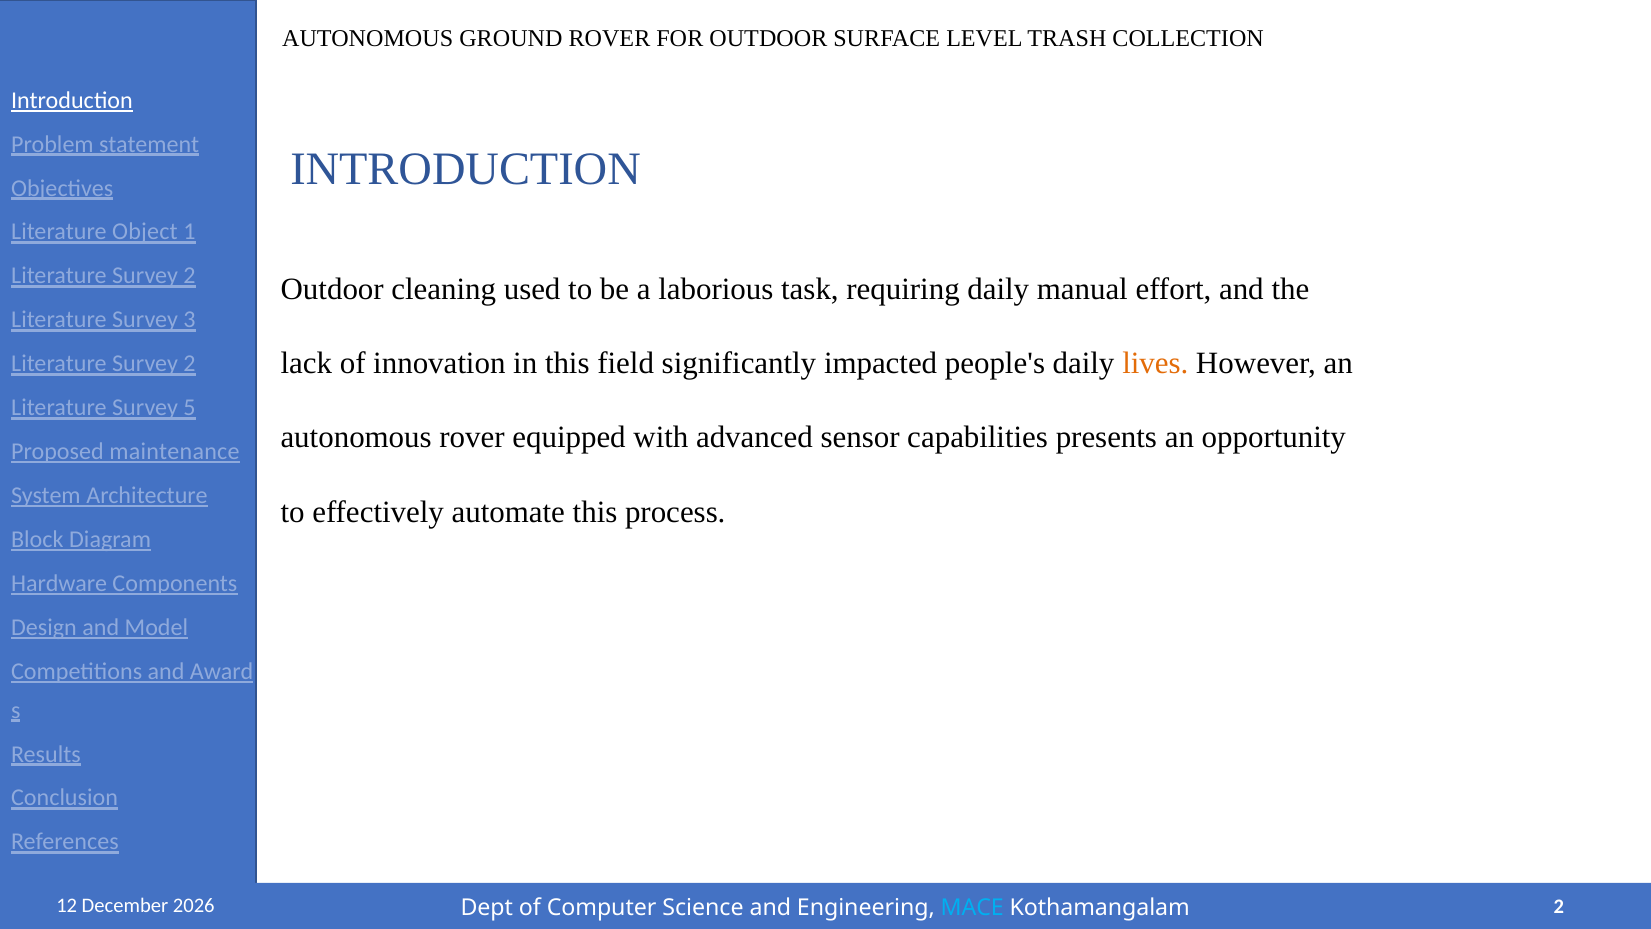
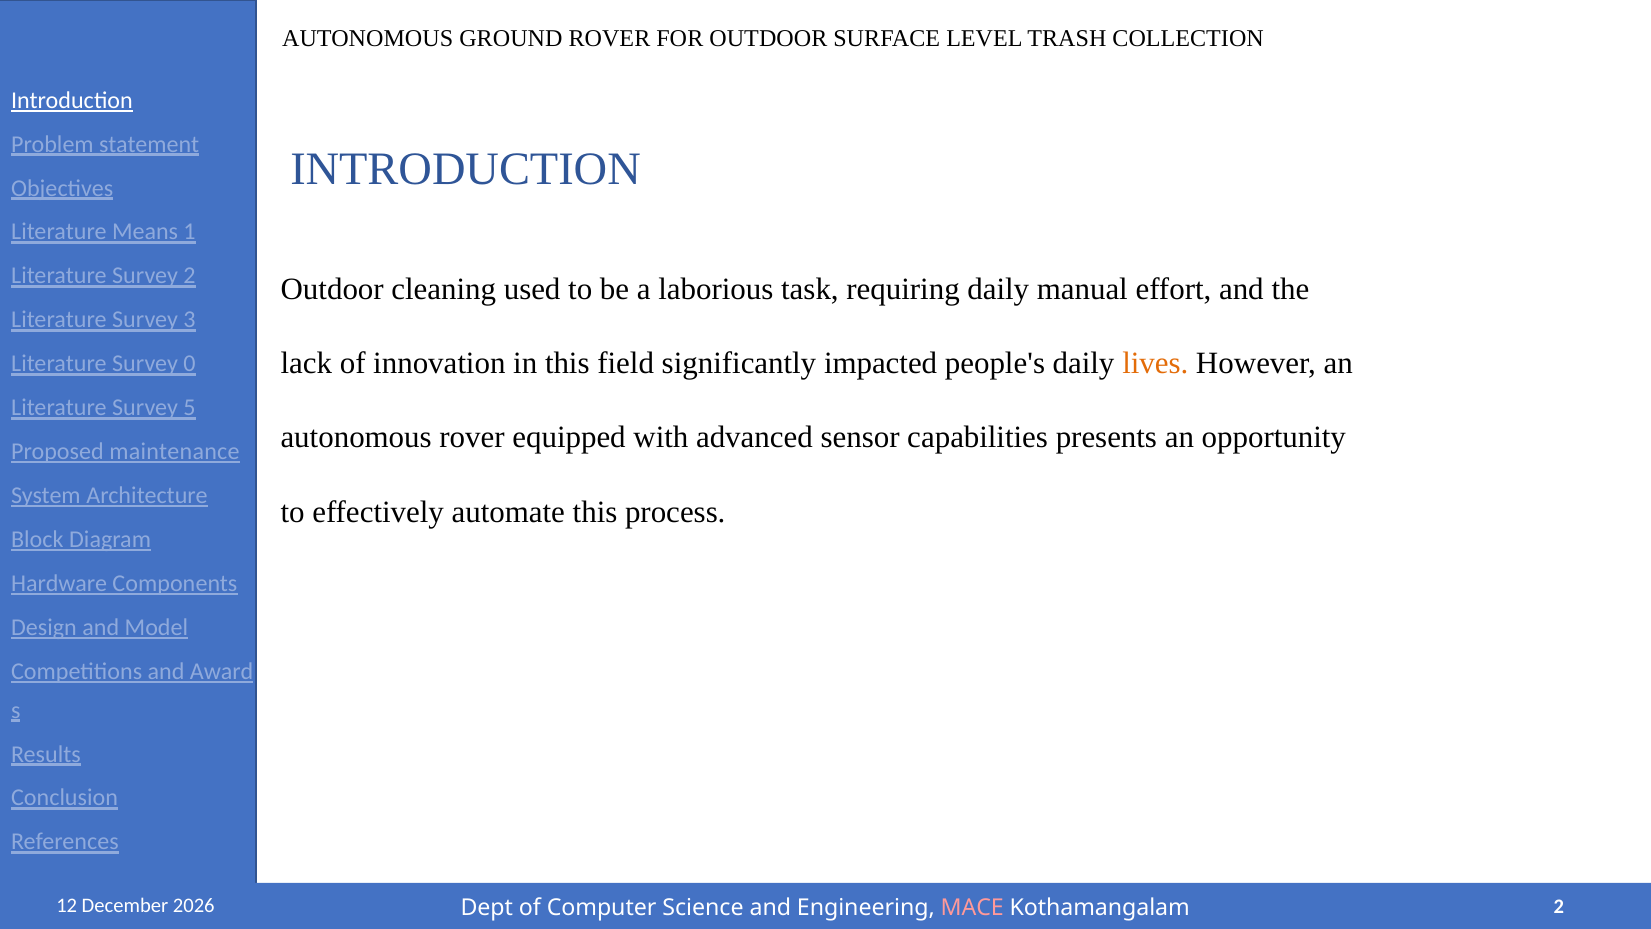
Object: Object -> Means (145, 232)
2: 2 -> 0 (189, 364)
MACE colour: light blue -> pink (972, 908)
